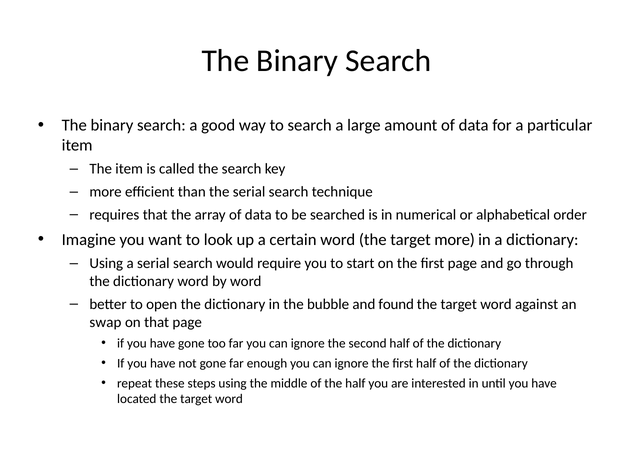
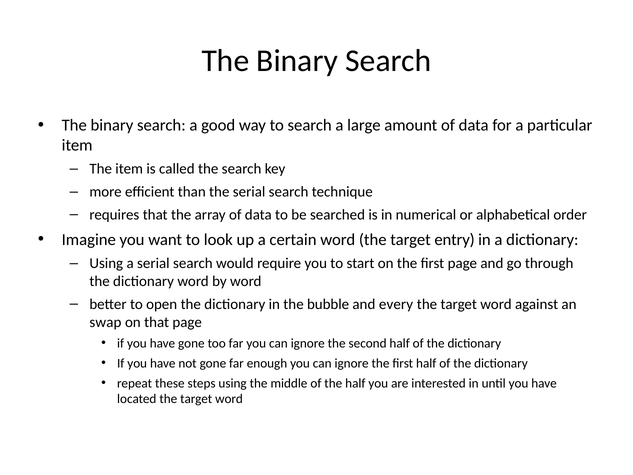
target more: more -> entry (455, 239)
found: found -> every (396, 304)
